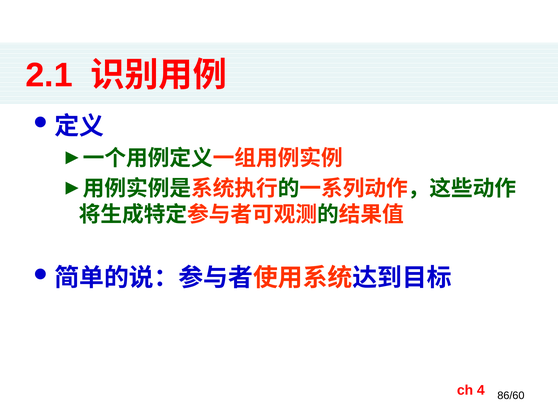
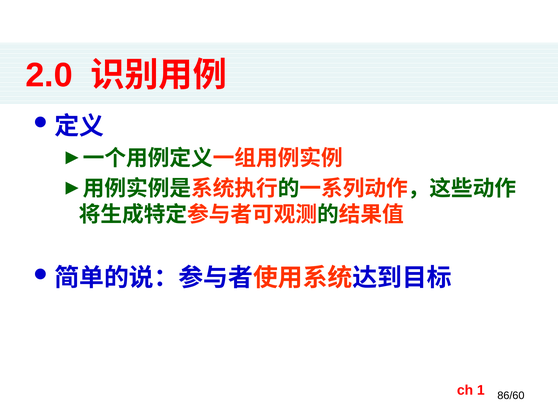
2.1: 2.1 -> 2.0 (49, 75)
4: 4 -> 1 (481, 391)
